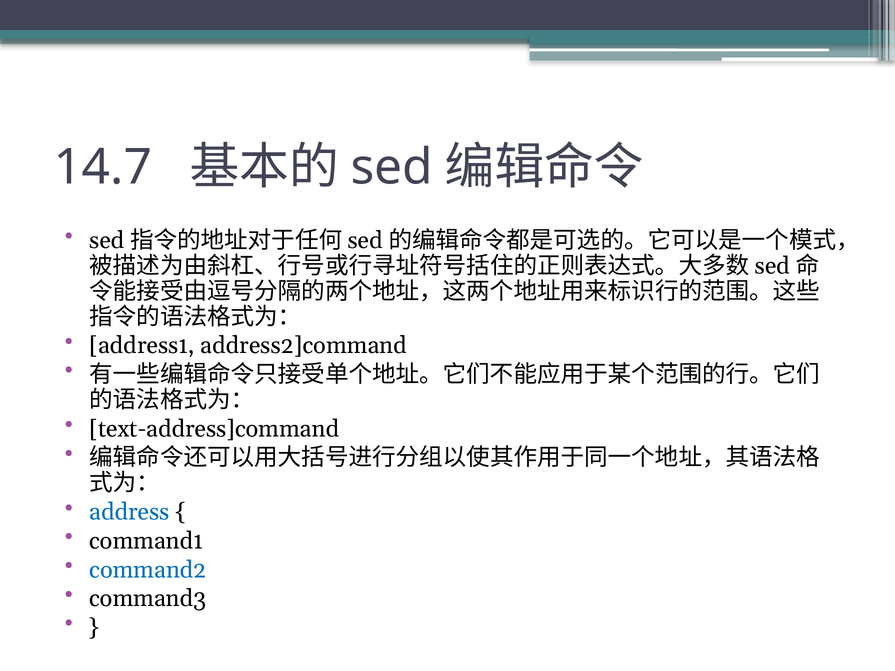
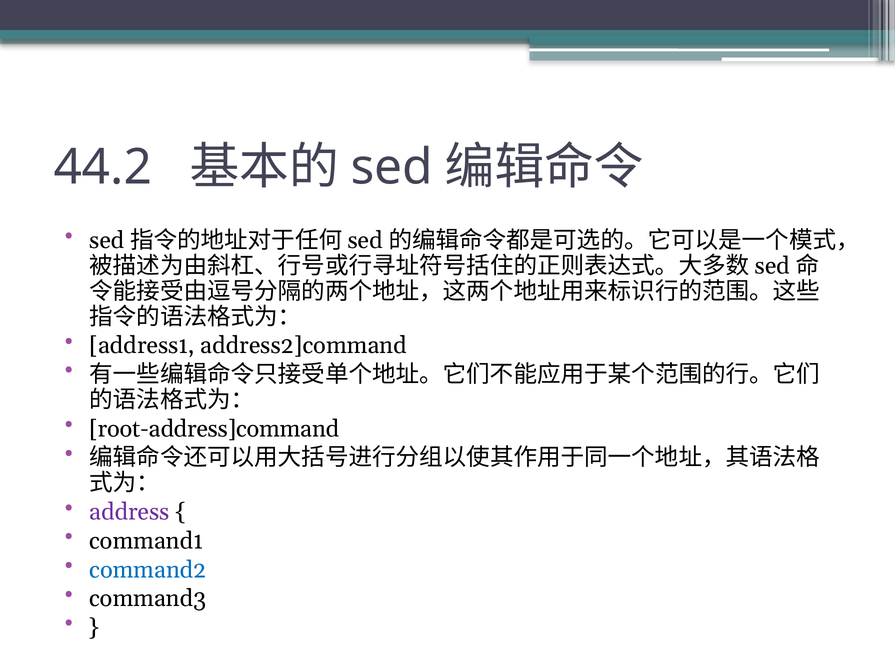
14.7: 14.7 -> 44.2 (103, 168)
text-address]command: text-address]command -> root-address]command (214, 429)
address colour: blue -> purple (129, 512)
